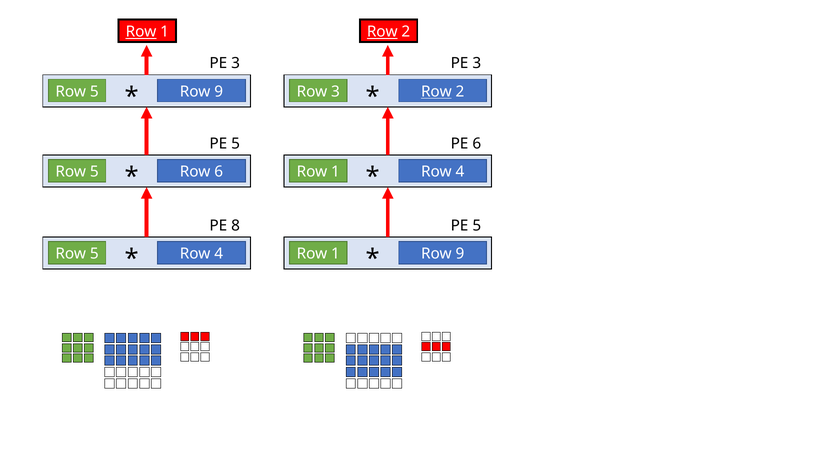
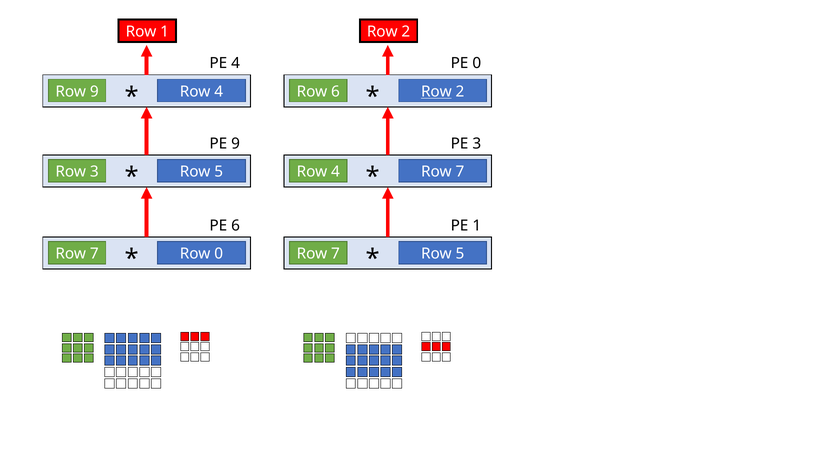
Row underline: present -> none (141, 32)
Row underline: present -> none (382, 32)
3: 3 -> 4 (236, 63)
3: 3 -> 0 (477, 63)
5: 5 -> 9 (94, 92)
9: 9 -> 4 (219, 92)
Row 3: 3 -> 6 (336, 92)
5: 5 -> 9 (236, 144)
PE 6: 6 -> 3 (477, 144)
5: 5 -> 3 (94, 172)
6: 6 -> 5 (219, 172)
1: 1 -> 4 (336, 172)
4: 4 -> 7 (460, 172)
PE 8: 8 -> 6 (236, 226)
5: 5 -> 1 (477, 226)
5: 5 -> 7 (94, 254)
4: 4 -> 0 (219, 254)
1: 1 -> 7 (336, 254)
9: 9 -> 5 (460, 254)
